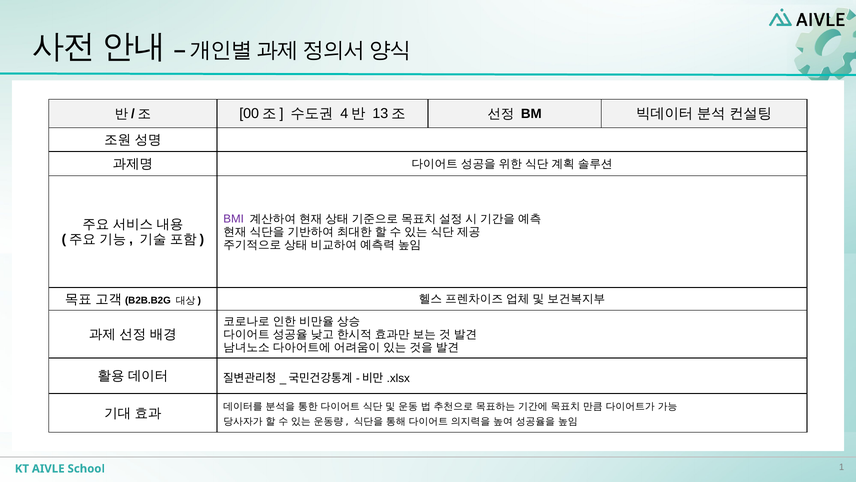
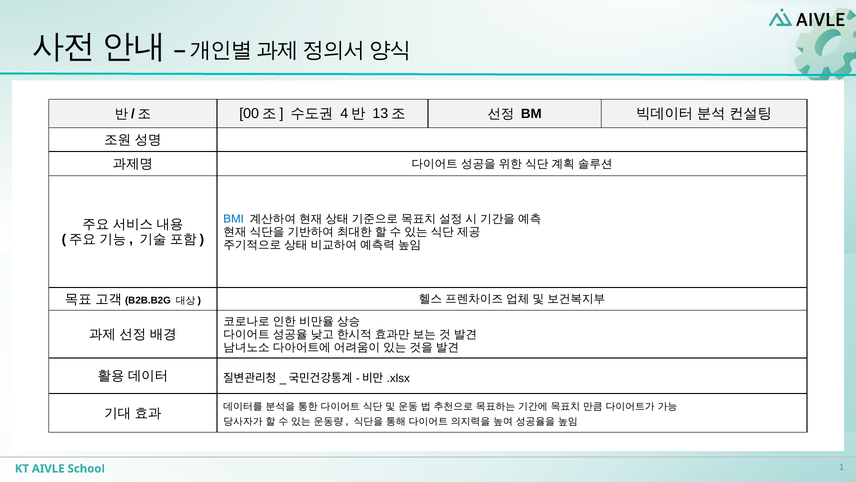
BMI colour: purple -> blue (234, 219)
